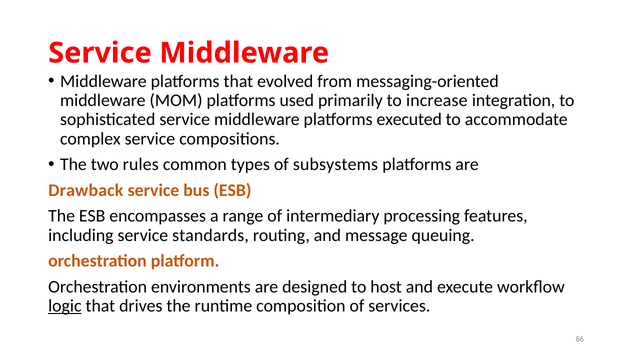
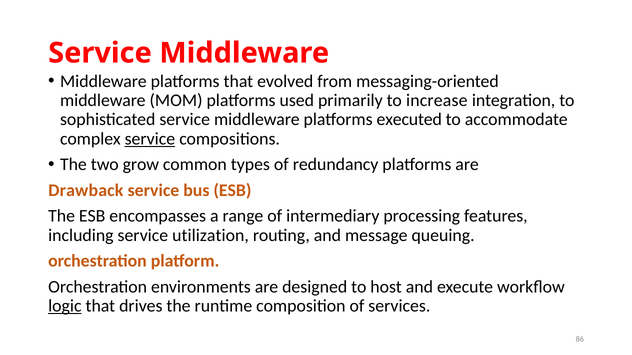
service underline: none -> present (150, 139)
rules: rules -> grow (141, 165)
subsystems: subsystems -> redundancy (336, 165)
standards: standards -> utilization (211, 236)
